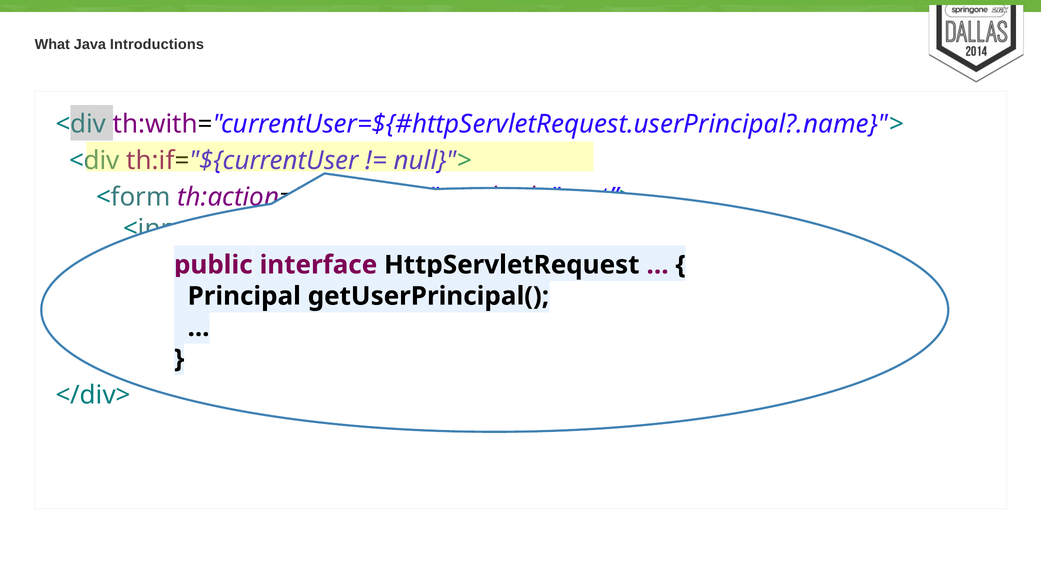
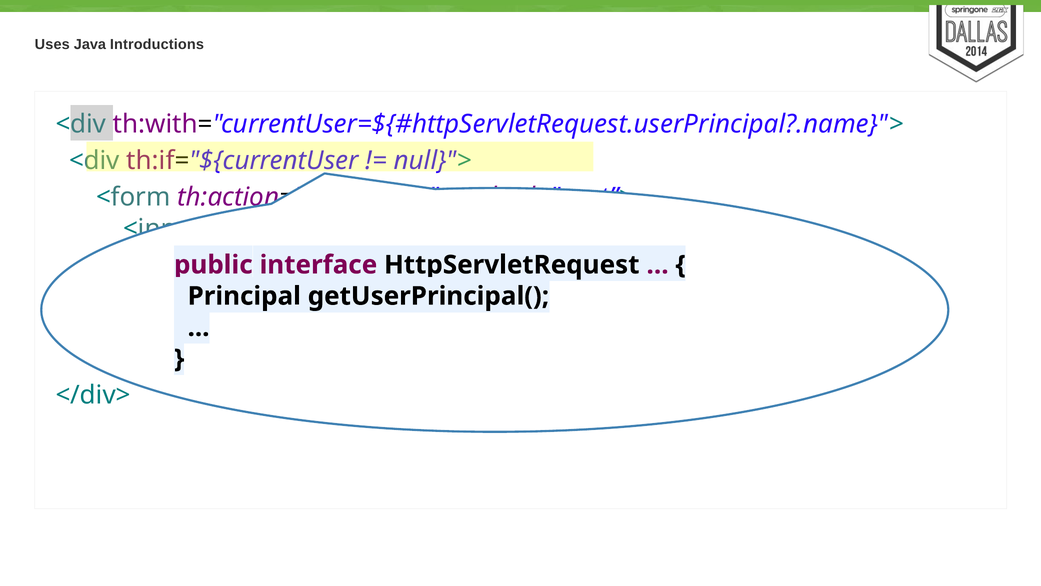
What: What -> Uses (52, 44)
